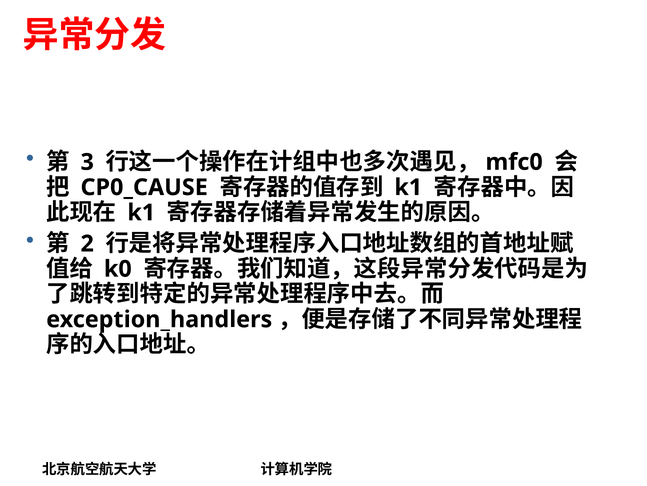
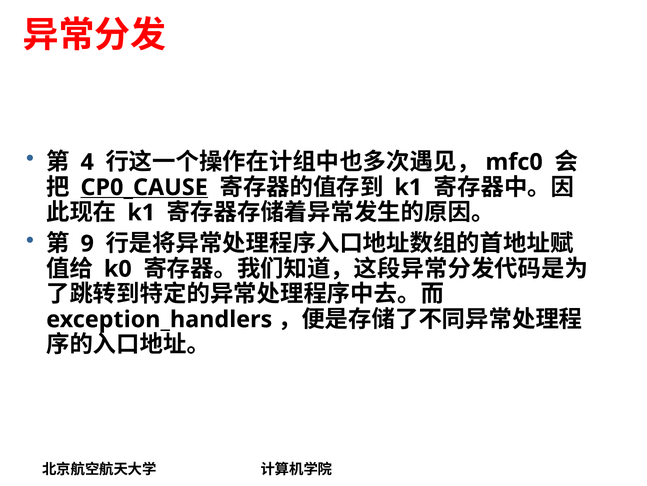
3: 3 -> 4 (87, 162)
CP0_CAUSE underline: none -> present (144, 187)
2: 2 -> 9 (87, 243)
